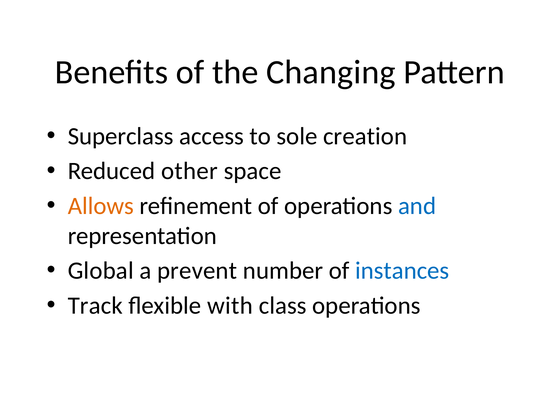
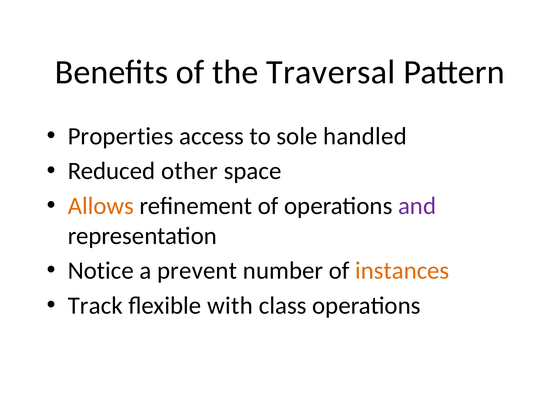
Changing: Changing -> Traversal (331, 72)
Superclass: Superclass -> Properties (121, 136)
creation: creation -> handled (365, 136)
and colour: blue -> purple (417, 206)
Global: Global -> Notice (101, 271)
instances colour: blue -> orange (402, 271)
